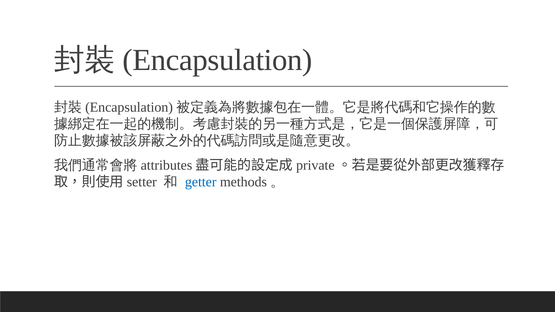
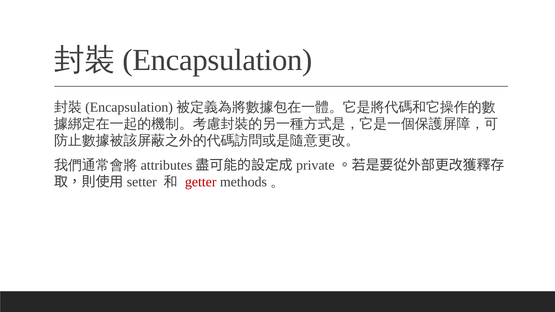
getter colour: blue -> red (201, 182)
